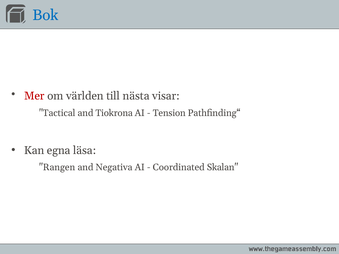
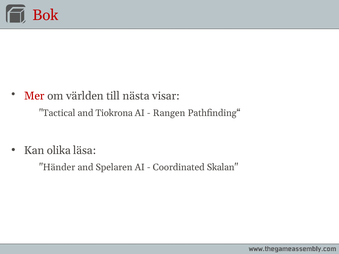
Bok colour: blue -> red (46, 15)
Tension: Tension -> Rangen (169, 113)
egna: egna -> olika (59, 150)
Rangen: Rangen -> Händer (57, 167)
Negativa: Negativa -> Spelaren (114, 167)
